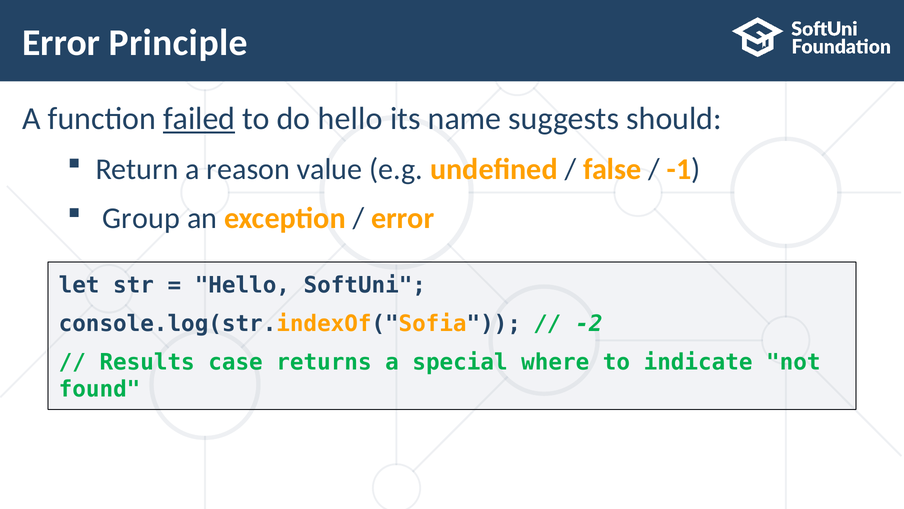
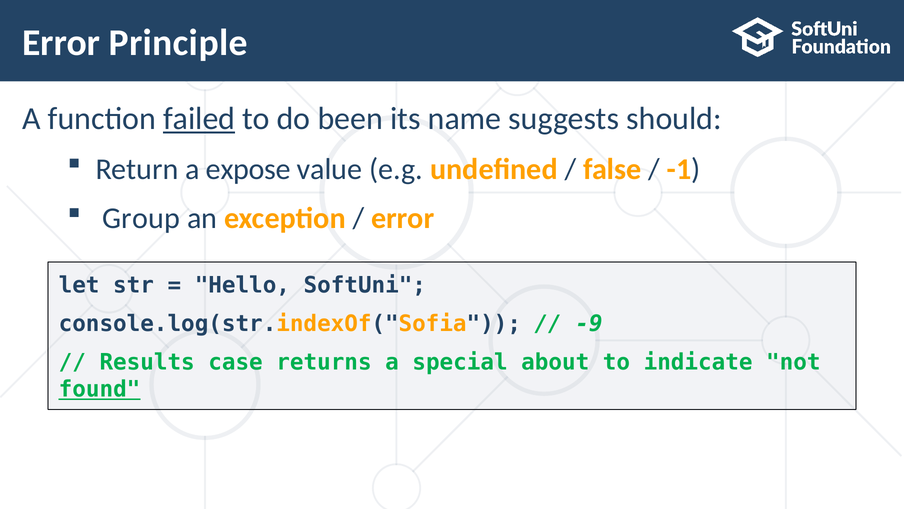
do hello: hello -> been (350, 119)
reason: reason -> expose (248, 169)
-2: -2 -> -9 (589, 323)
where: where -> about (555, 362)
found underline: none -> present (100, 389)
